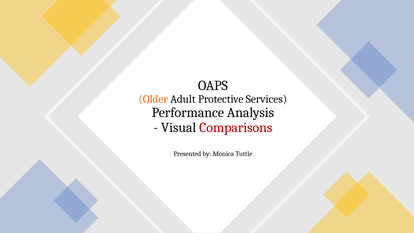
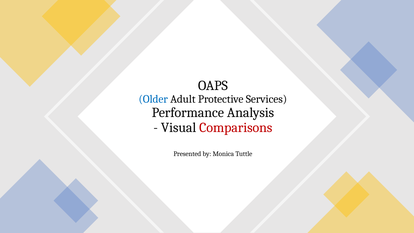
Older colour: orange -> blue (153, 99)
